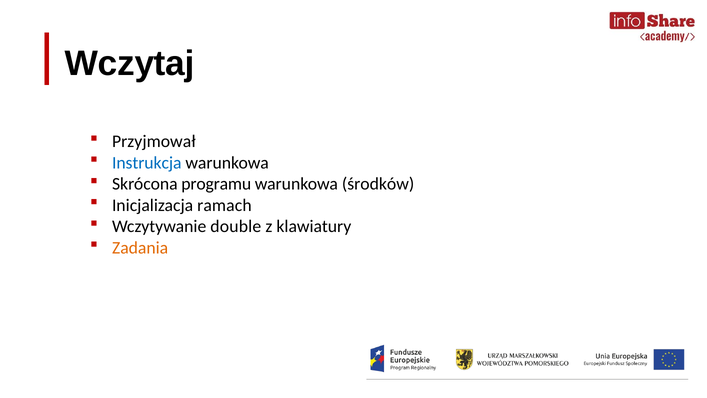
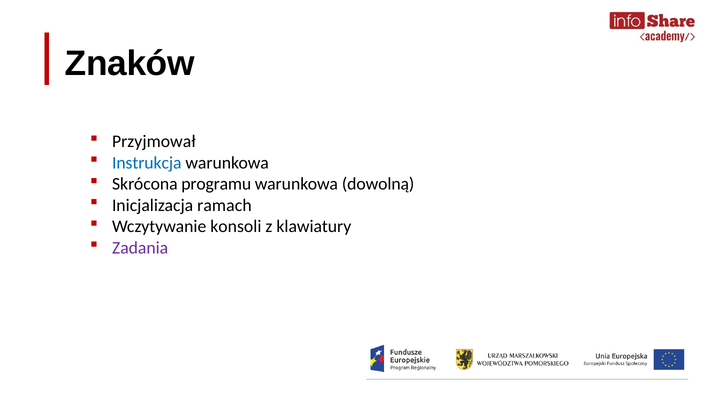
Wczytaj: Wczytaj -> Znaków (130, 63)
środków: środków -> dowolną (378, 184)
double: double -> konsoli (236, 226)
Zadania colour: orange -> purple (140, 248)
